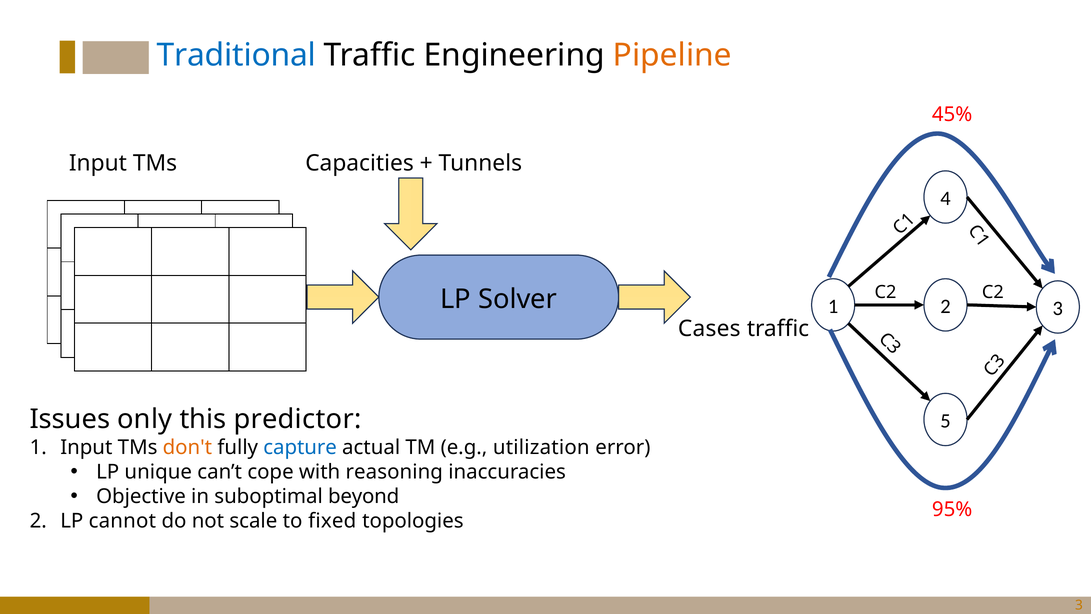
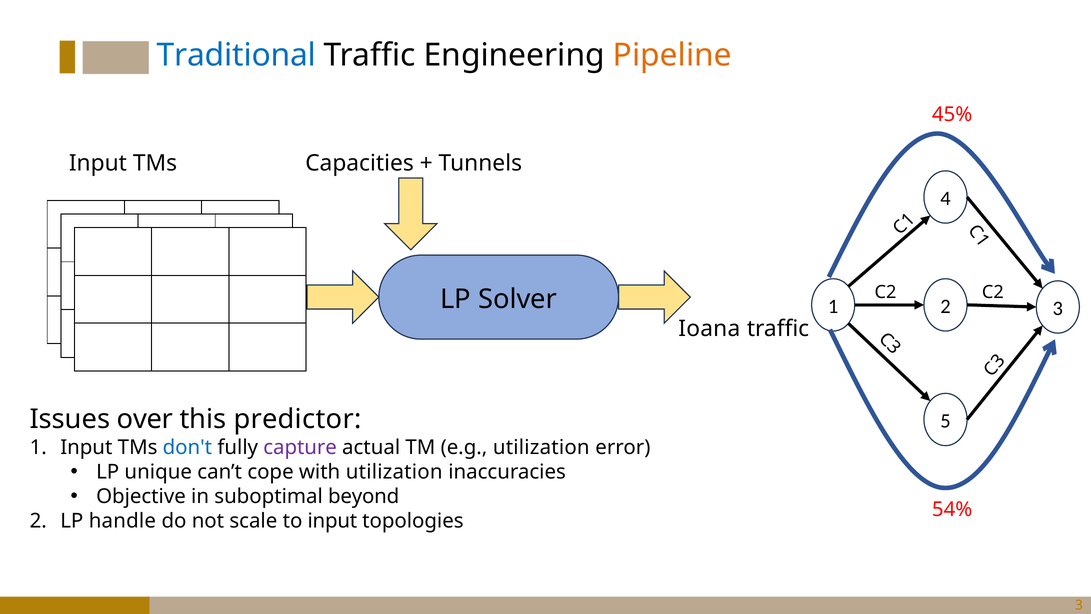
Cases: Cases -> Ioana (709, 329)
only: only -> over (145, 419)
don't colour: orange -> blue (187, 447)
capture colour: blue -> purple (300, 447)
with reasoning: reasoning -> utilization (394, 472)
95%: 95% -> 54% (952, 509)
cannot: cannot -> handle (122, 521)
to fixed: fixed -> input (332, 521)
